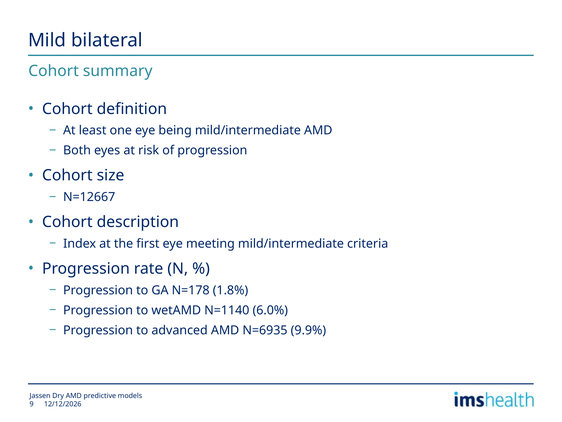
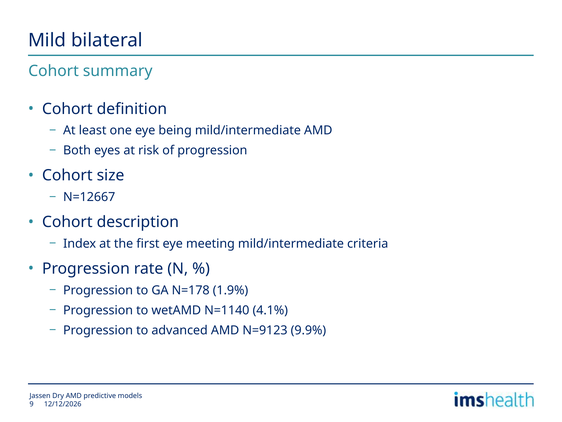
1.8%: 1.8% -> 1.9% (231, 290)
6.0%: 6.0% -> 4.1% (270, 310)
N=6935: N=6935 -> N=9123 (265, 330)
